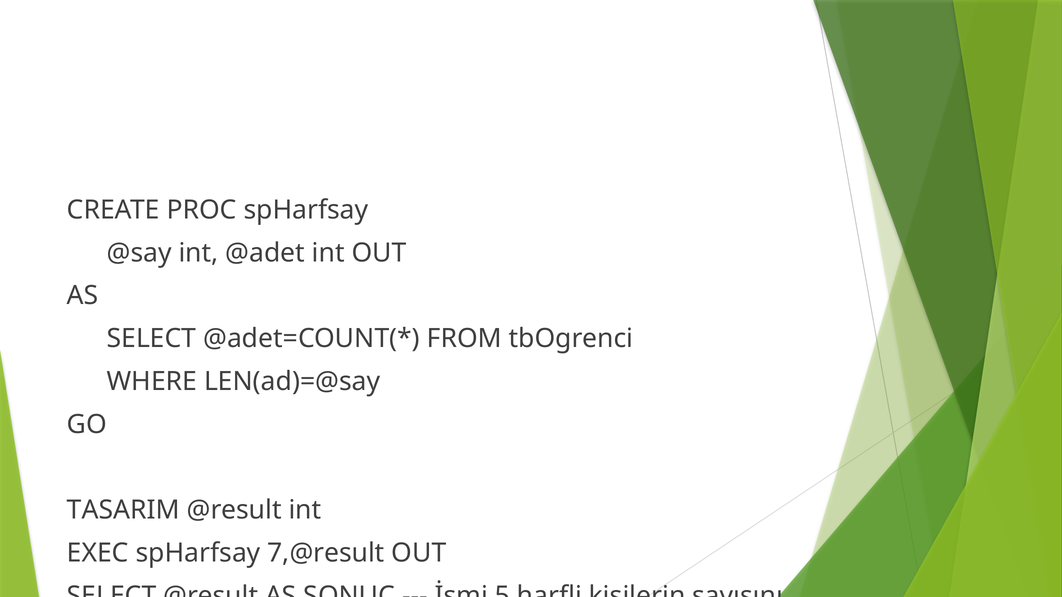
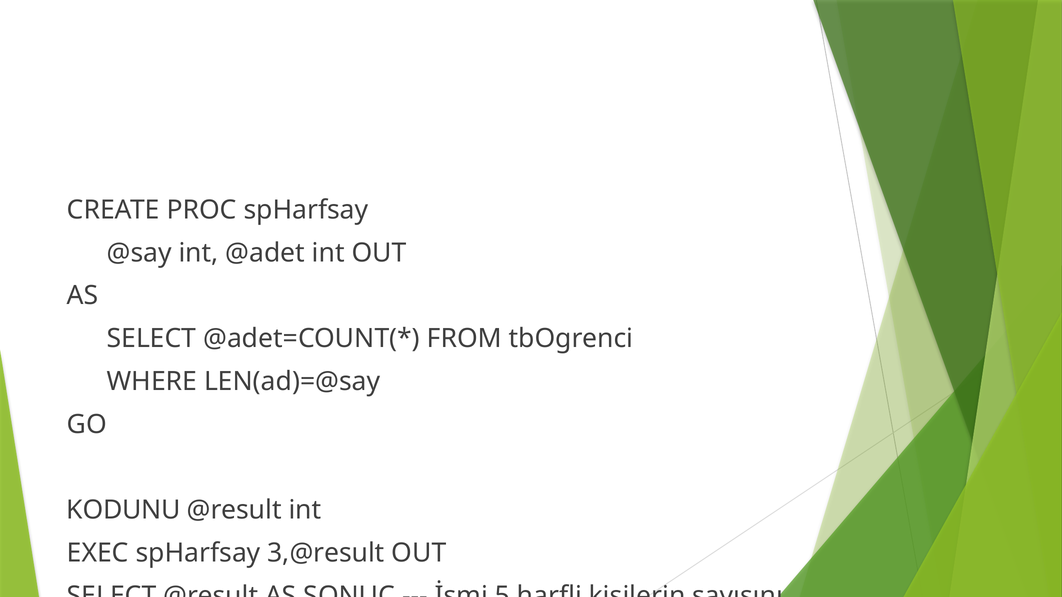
TASARIM: TASARIM -> KODUNU (124, 510)
7,@result: 7,@result -> 3,@result (326, 553)
